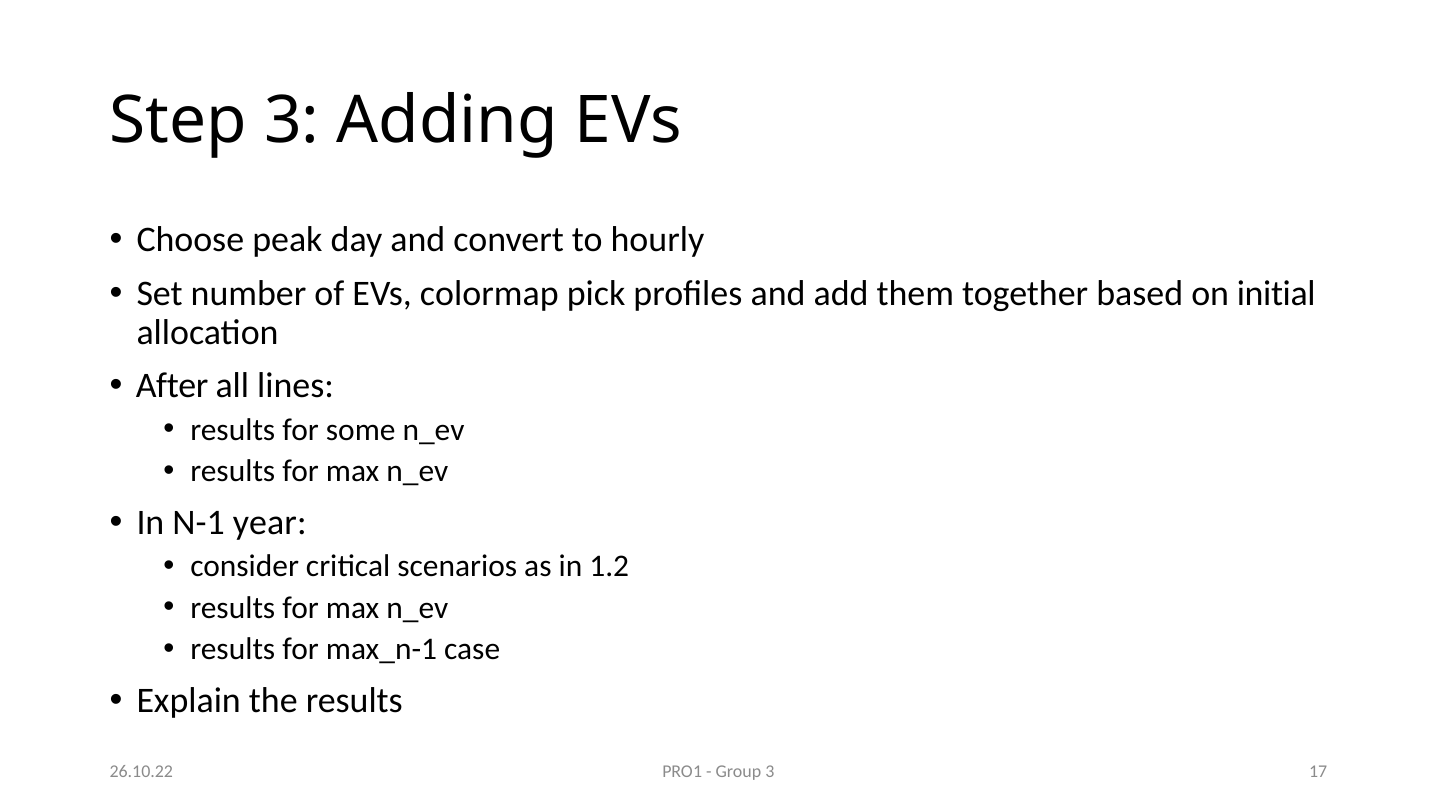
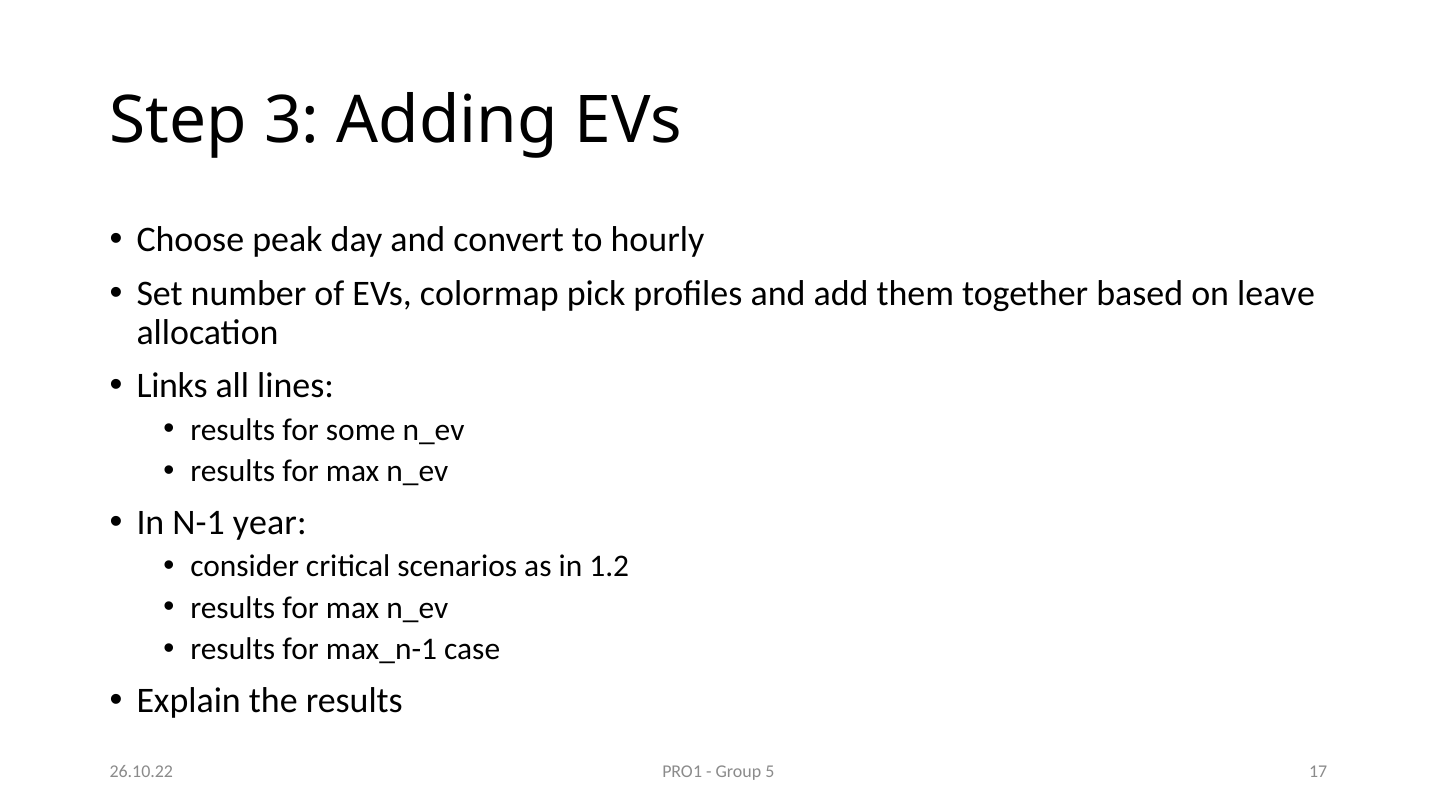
initial: initial -> leave (1276, 294)
After: After -> Links (172, 386)
Group 3: 3 -> 5 (770, 772)
